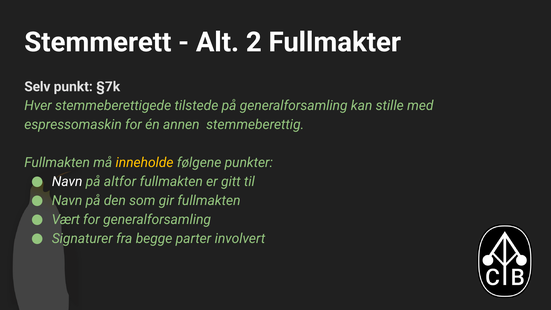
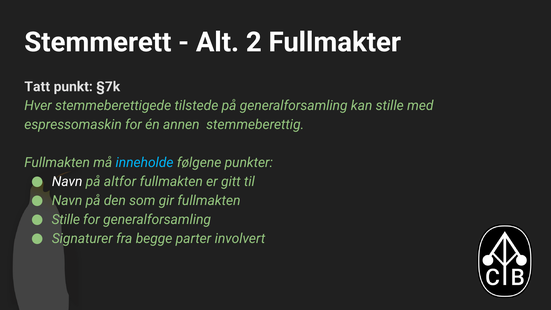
Selv: Selv -> Tatt (37, 87)
inneholde colour: yellow -> light blue (145, 163)
Vært: Vært -> Stille (66, 220)
